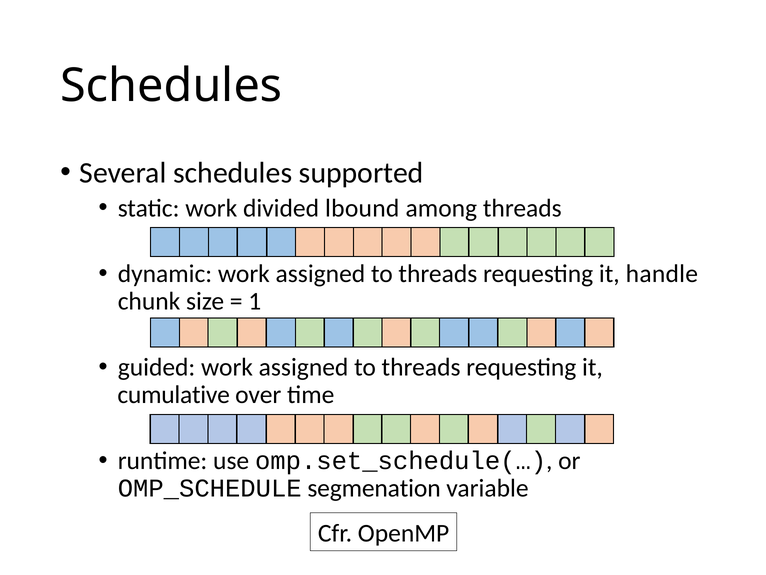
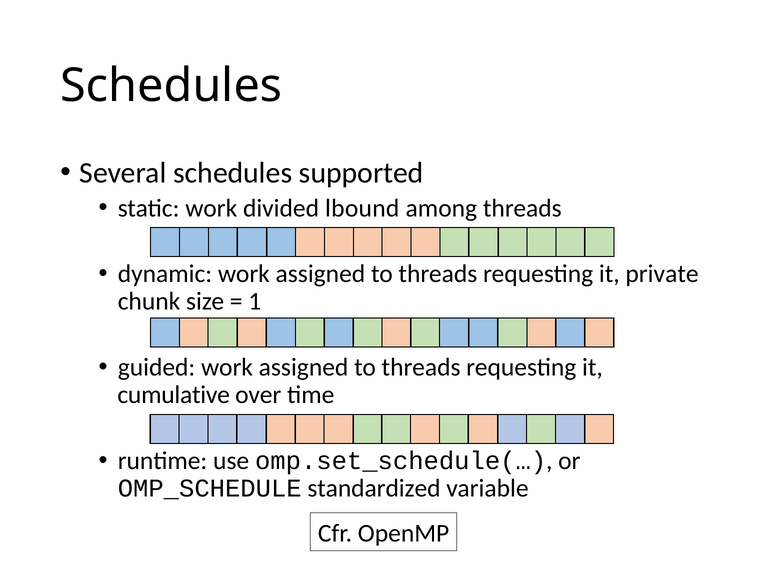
handle: handle -> private (662, 274)
segmenation: segmenation -> standardized (374, 488)
